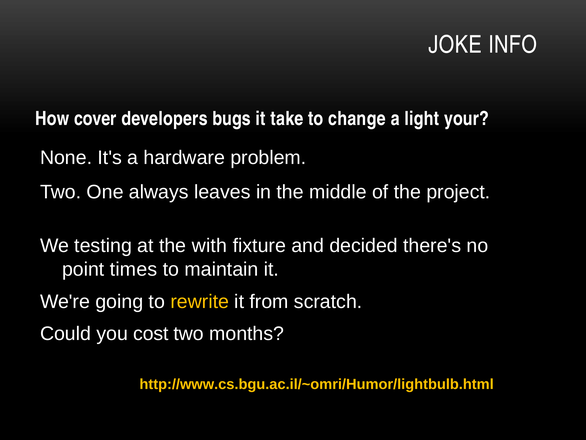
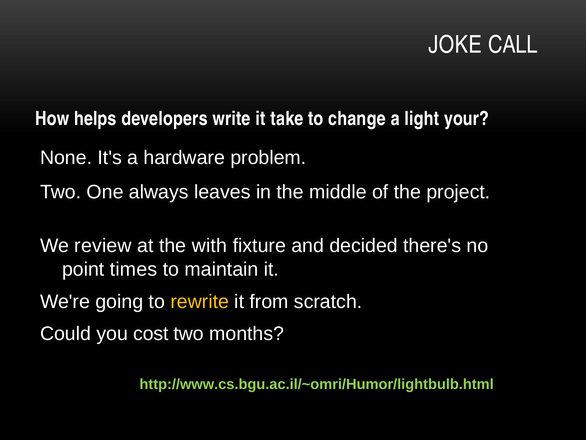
INFO: INFO -> CALL (513, 45)
cover: cover -> helps (95, 119)
bugs: bugs -> write (232, 119)
testing: testing -> review (103, 246)
http://www.cs.bgu.ac.il/~omri/Humor/lightbulb.html colour: yellow -> light green (317, 384)
